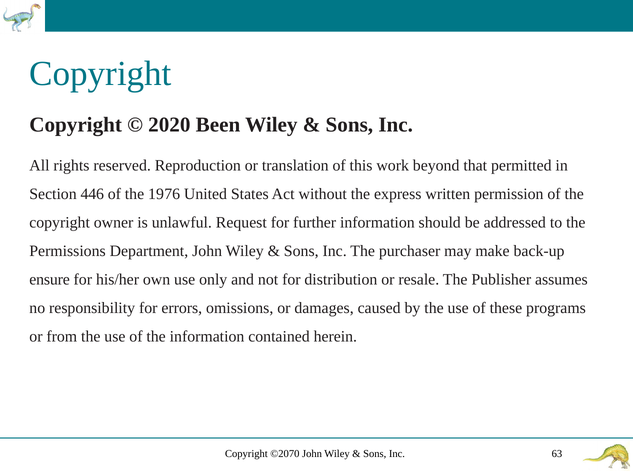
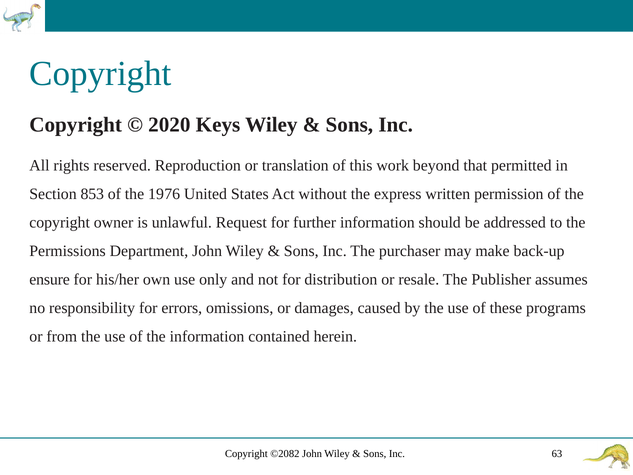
Been: Been -> Keys (218, 125)
446: 446 -> 853 (92, 194)
©2070: ©2070 -> ©2082 (285, 453)
